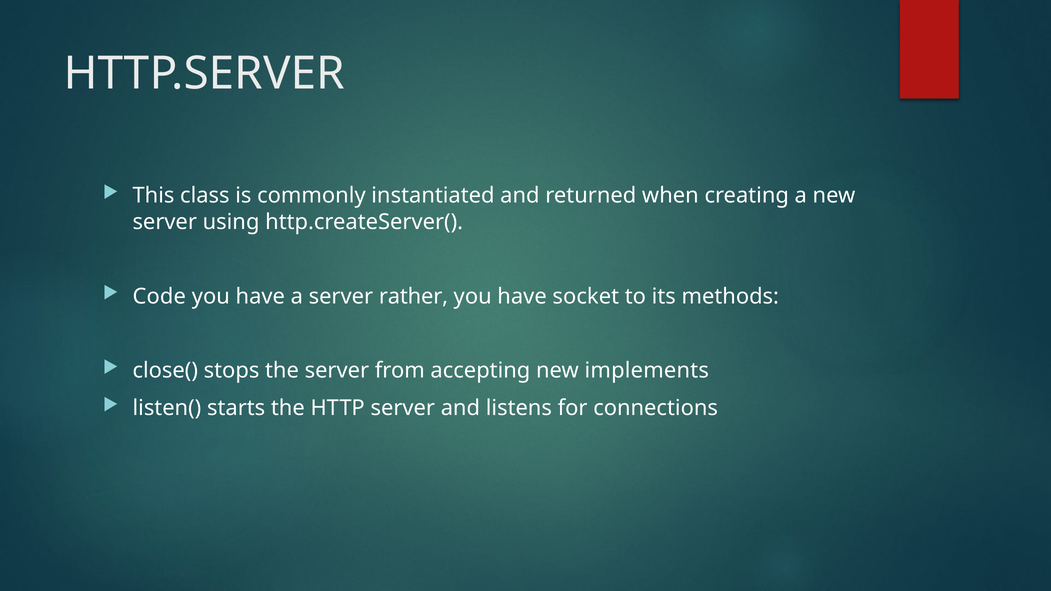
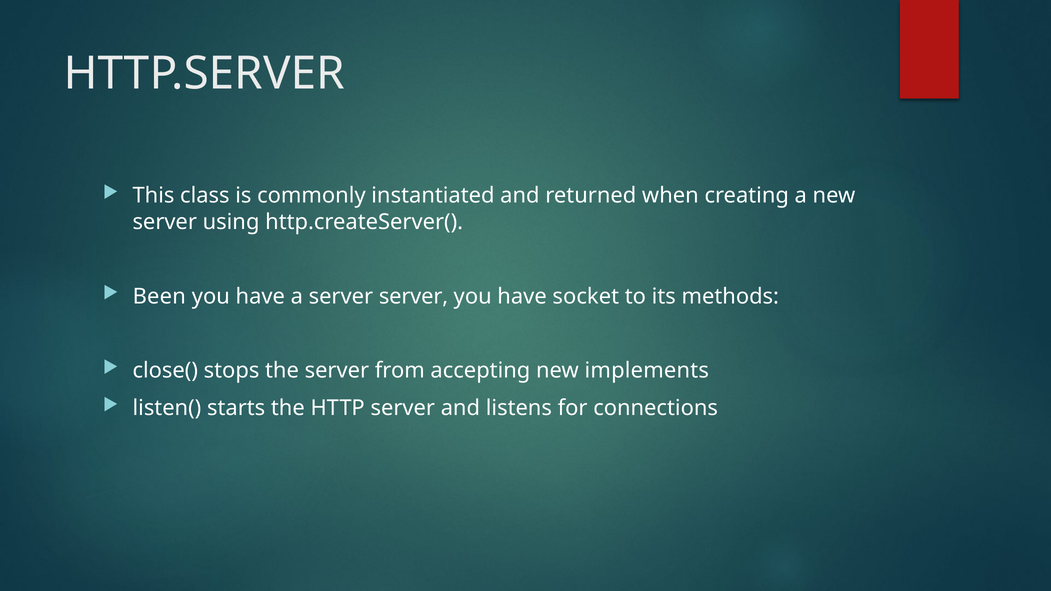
Code: Code -> Been (159, 296)
server rather: rather -> server (414, 296)
